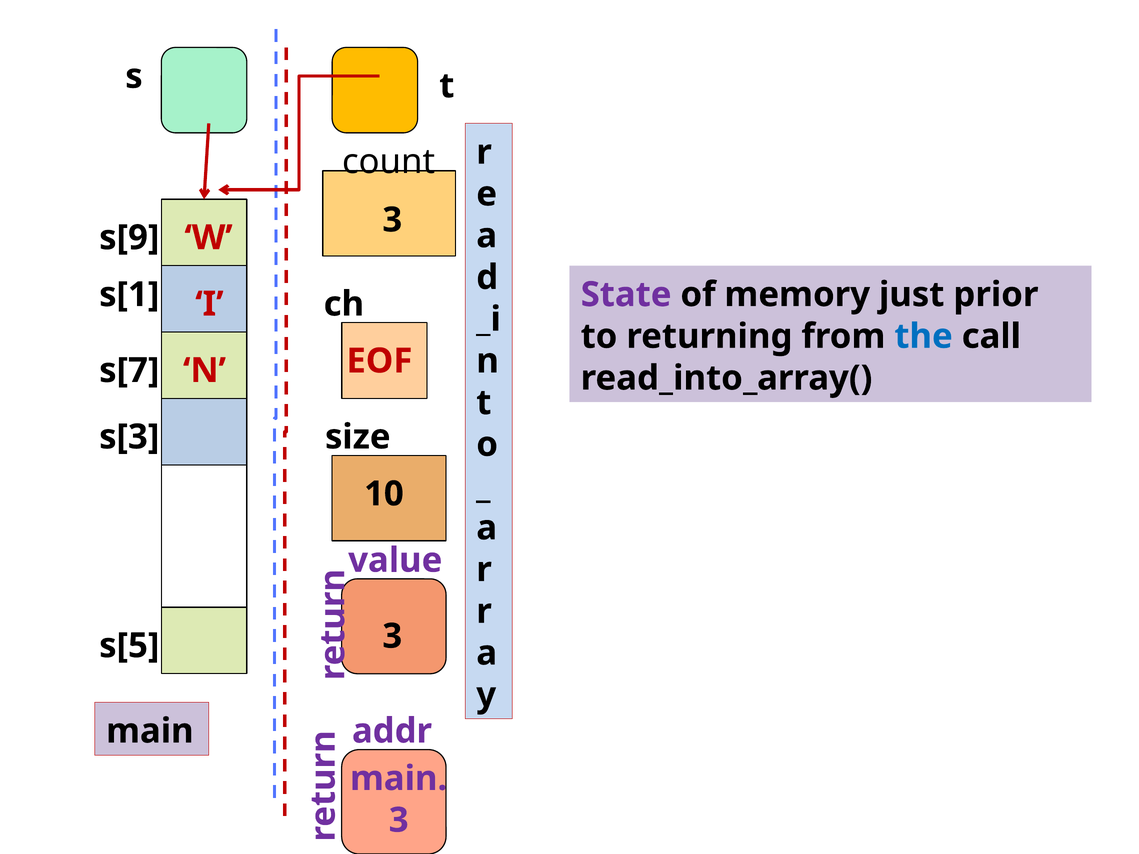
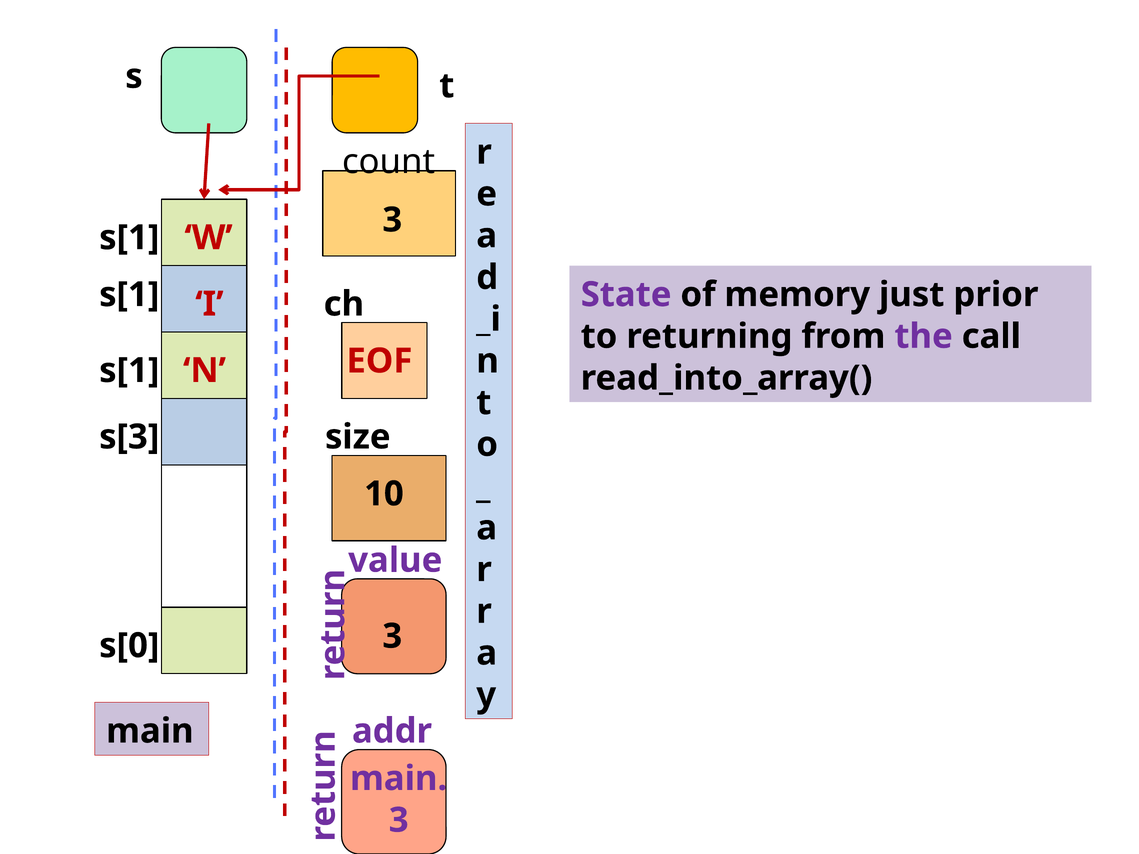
s[9: s[9 -> s[1 (129, 238)
the colour: blue -> purple (924, 336)
s[7: s[7 -> s[1 (129, 371)
s[5: s[5 -> s[0 (129, 646)
